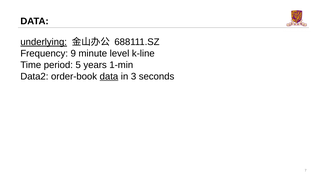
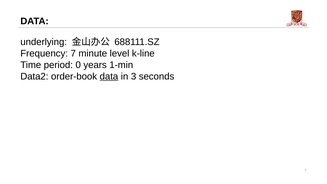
underlying underline: present -> none (44, 42)
Frequency 9: 9 -> 7 (73, 53)
5: 5 -> 0 (78, 65)
